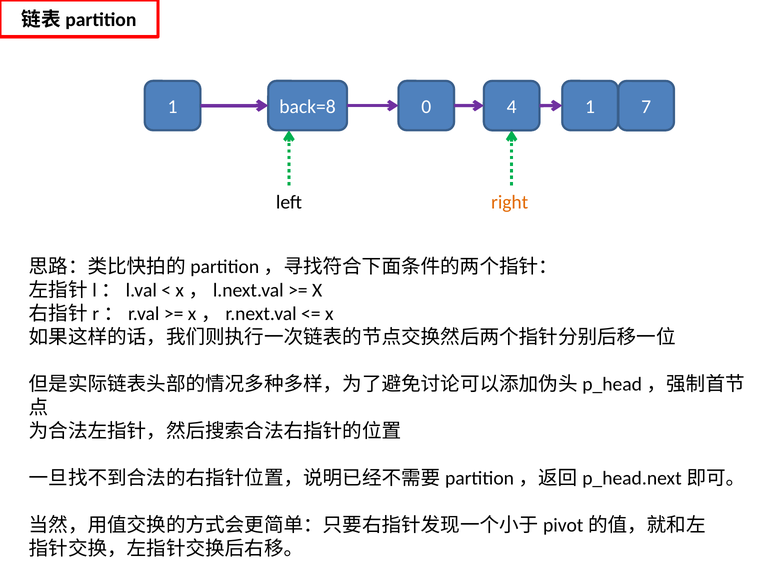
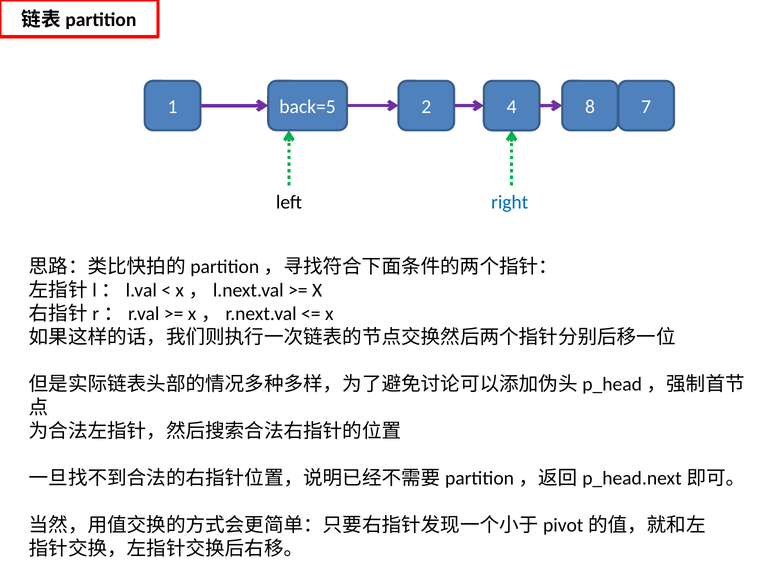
back=8: back=8 -> back=5 (307, 107)
0: 0 -> 2 (426, 107)
4 1: 1 -> 8 (590, 107)
right colour: orange -> blue (510, 202)
